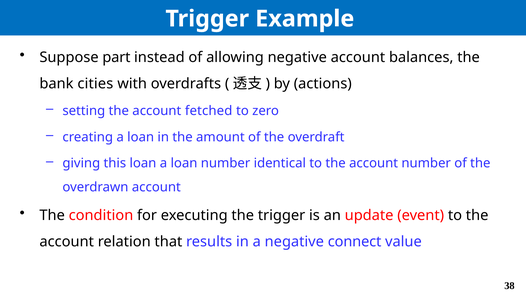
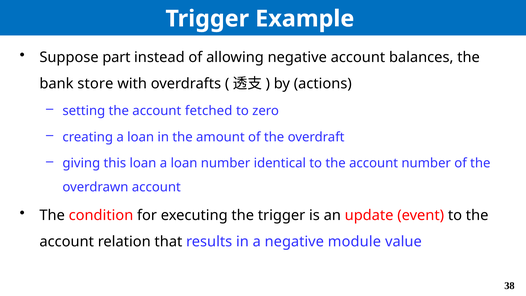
cities: cities -> store (95, 84)
connect: connect -> module (354, 242)
